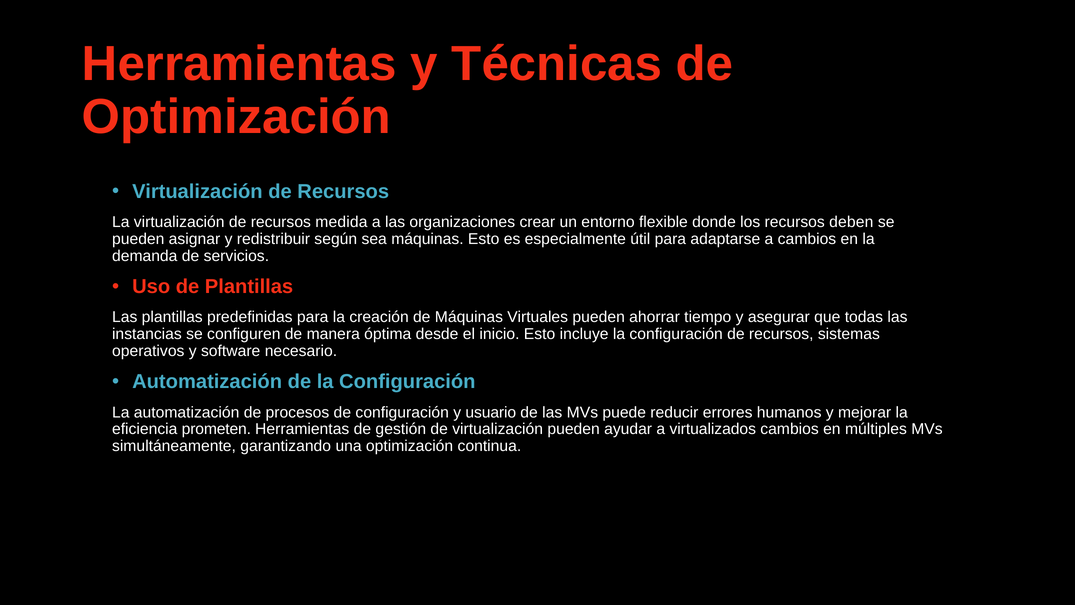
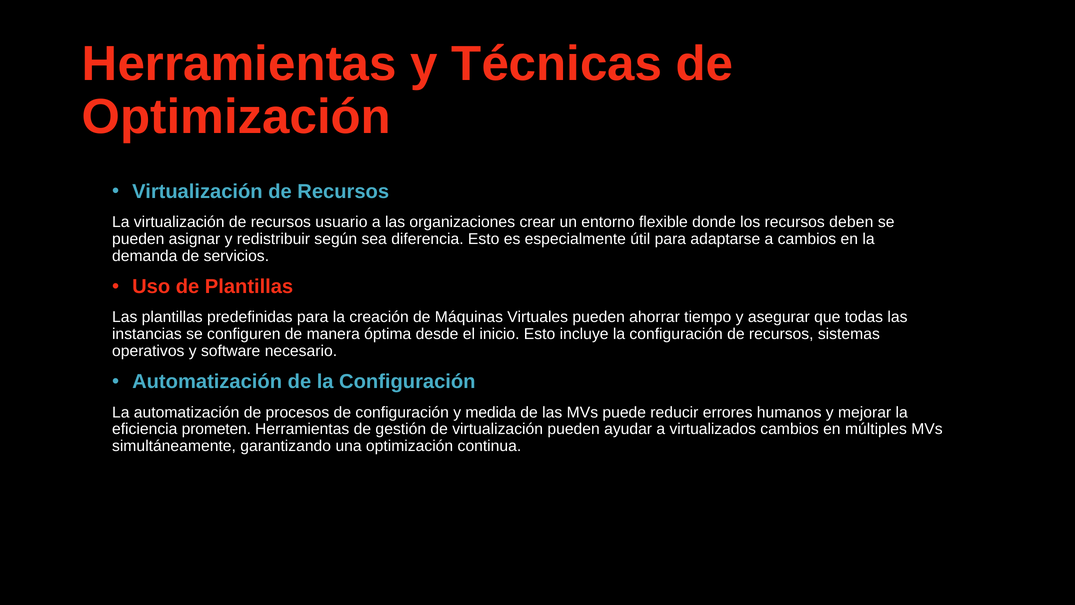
medida: medida -> usuario (341, 222)
sea máquinas: máquinas -> diferencia (427, 239)
usuario: usuario -> medida (491, 412)
